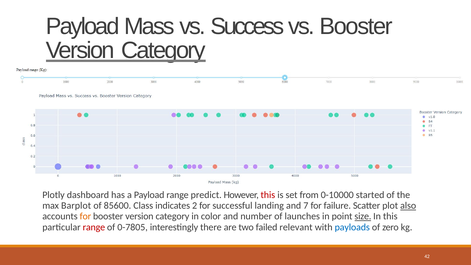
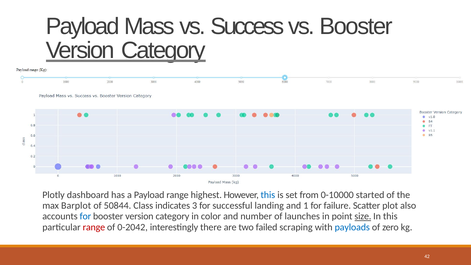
predict: predict -> highest (206, 195)
this colour: red -> blue (268, 195)
85600: 85600 -> 50844 (117, 206)
2: 2 -> 3 (195, 206)
7: 7 -> 1 (306, 206)
also underline: present -> none (408, 206)
for colour: orange -> blue (85, 216)
0-7805: 0-7805 -> 0-2042 (133, 227)
relevant: relevant -> scraping (296, 227)
